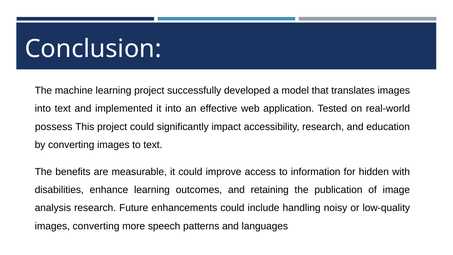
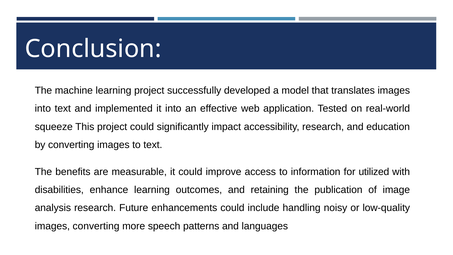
possess: possess -> squeeze (54, 127)
hidden: hidden -> utilized (374, 172)
